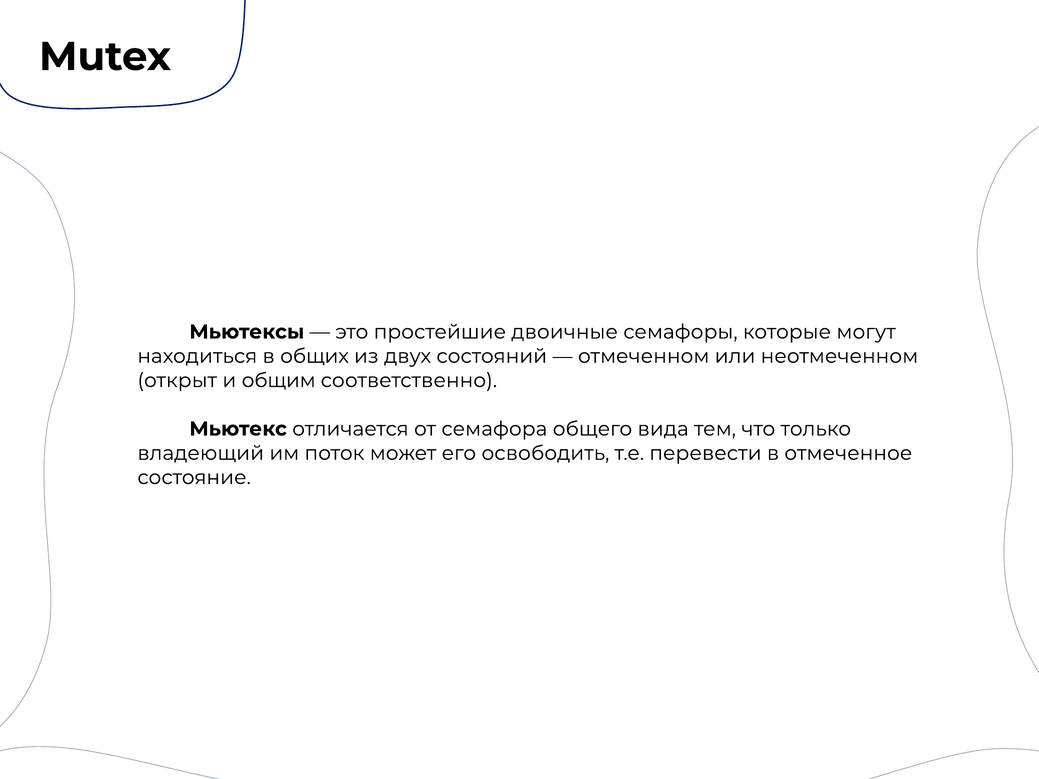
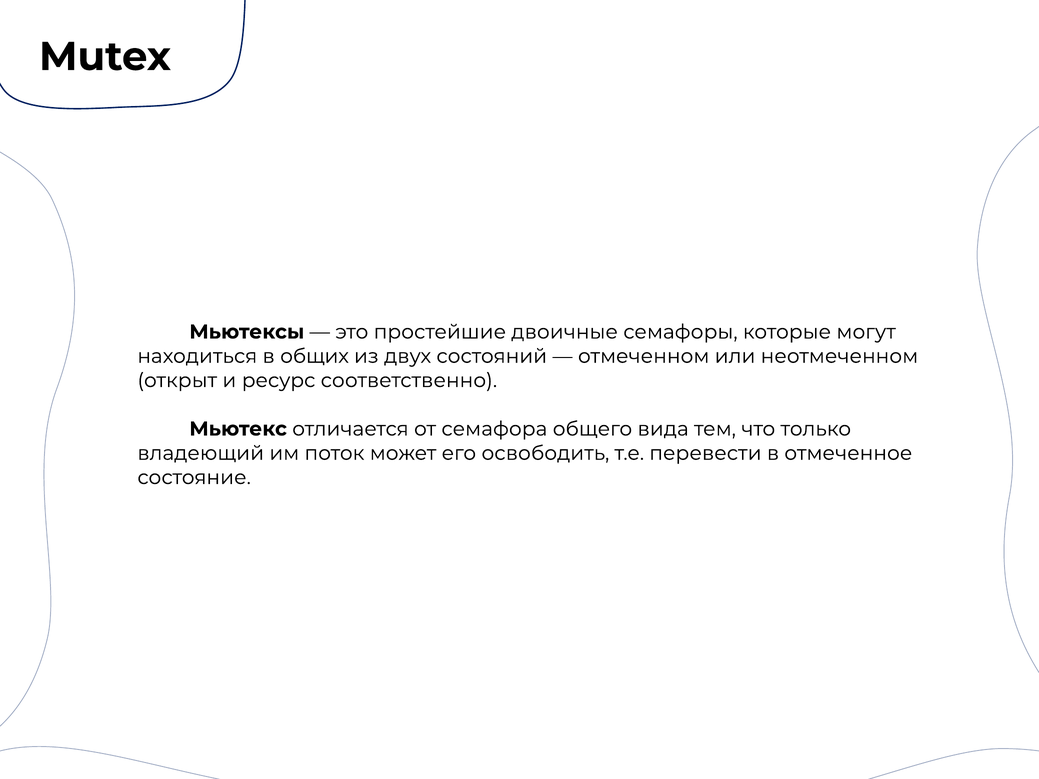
общим: общим -> ресурс (279, 381)
